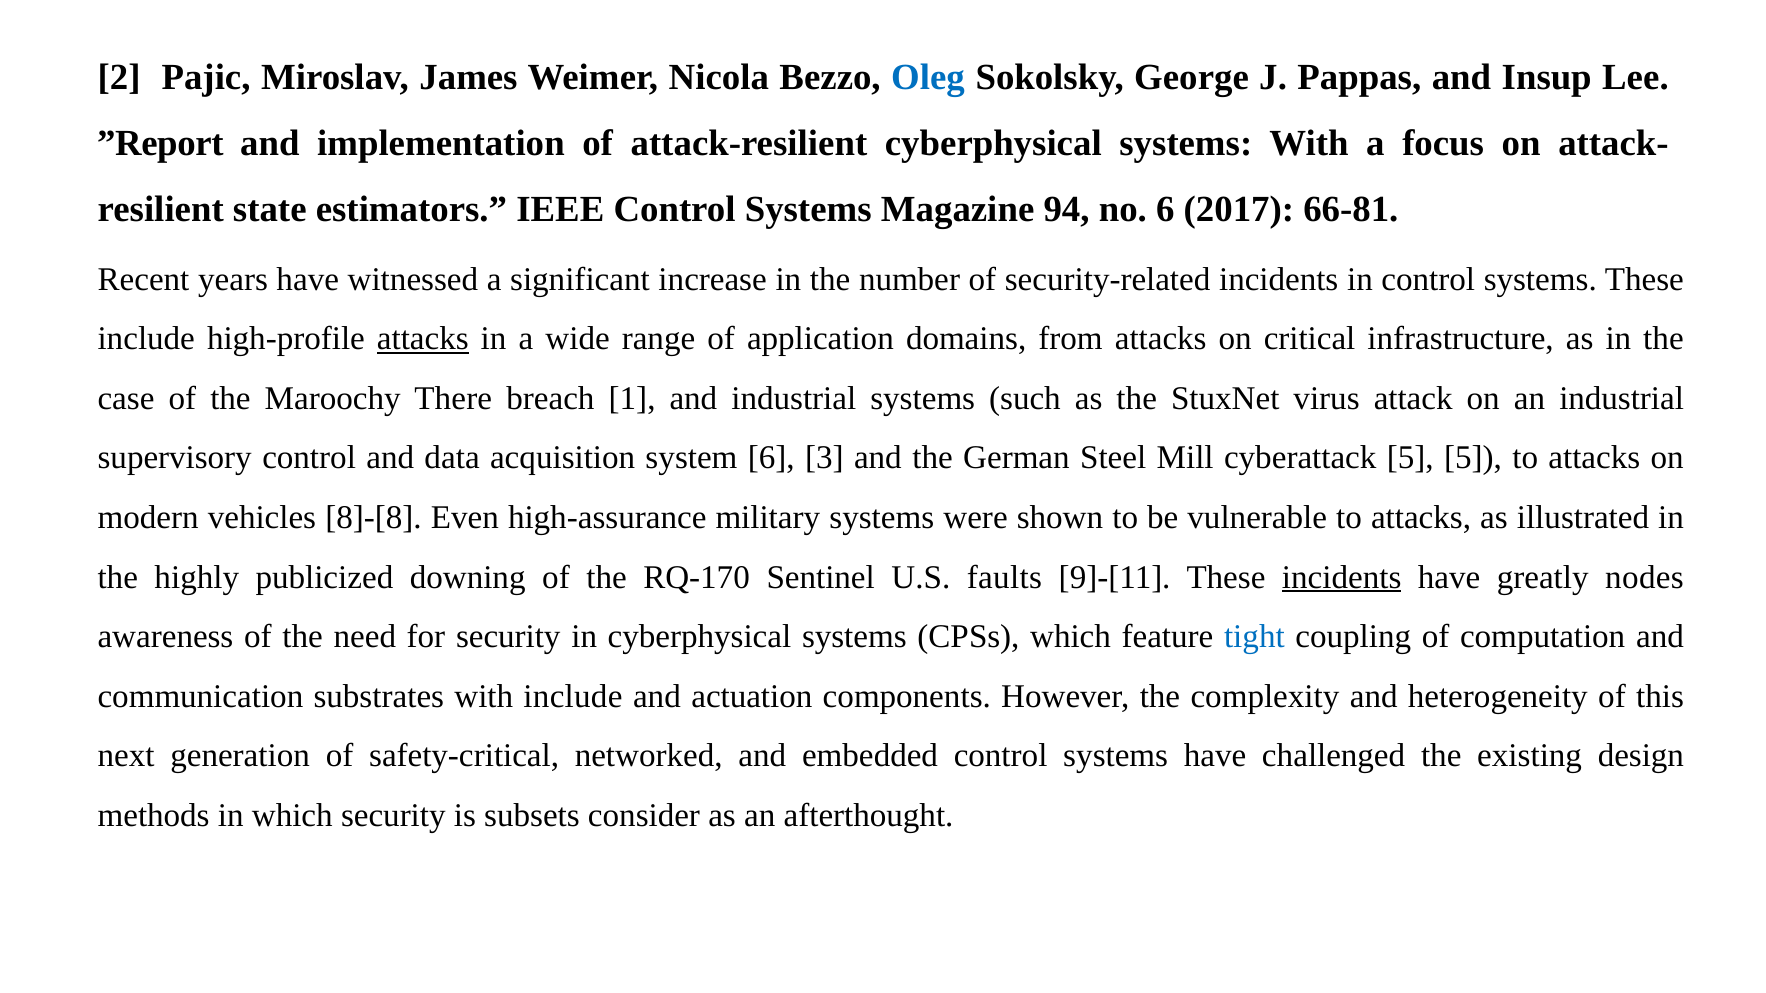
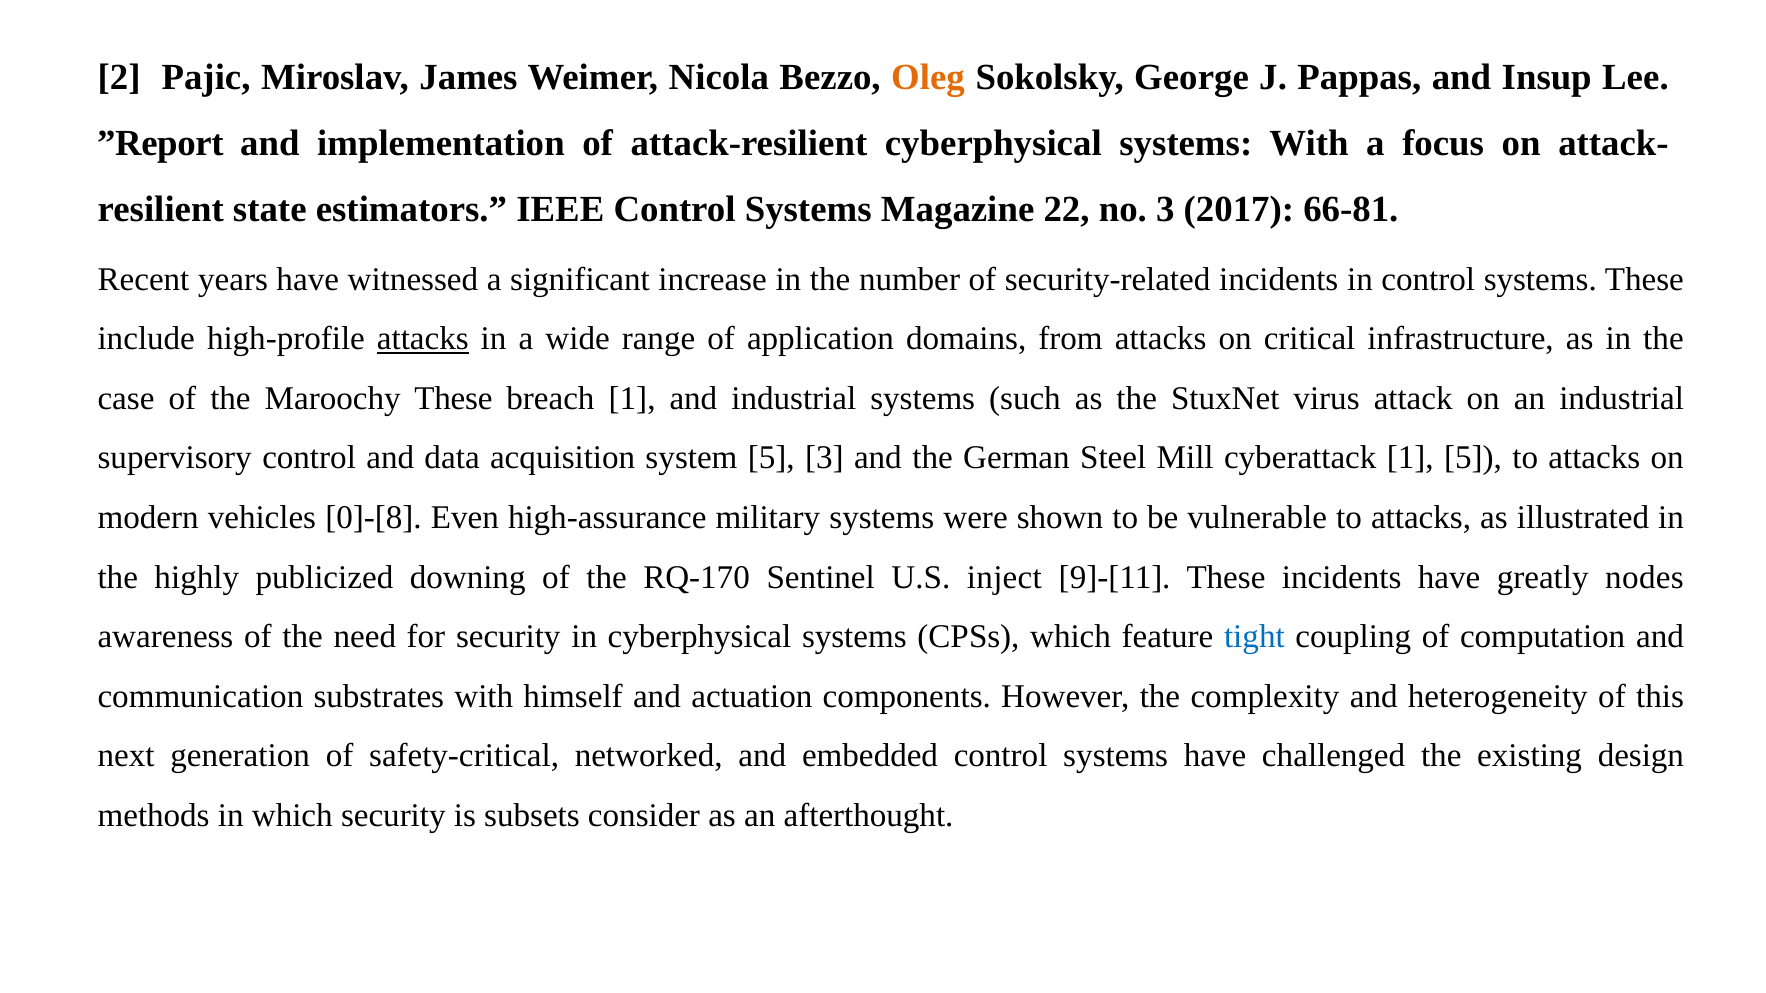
Oleg colour: blue -> orange (928, 77)
94: 94 -> 22 (1067, 210)
no 6: 6 -> 3 (1165, 210)
Maroochy There: There -> These (453, 399)
system 6: 6 -> 5 (771, 458)
cyberattack 5: 5 -> 1 (1410, 458)
8]-[8: 8]-[8 -> 0]-[8 (373, 518)
faults: faults -> inject (1004, 577)
incidents underline: present -> none (1342, 577)
with include: include -> himself (573, 697)
